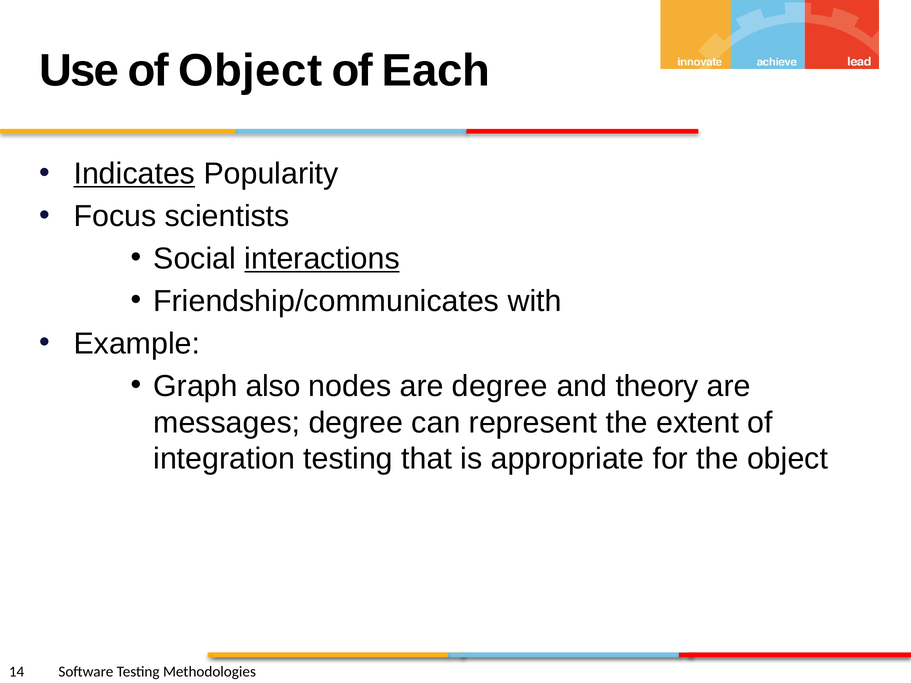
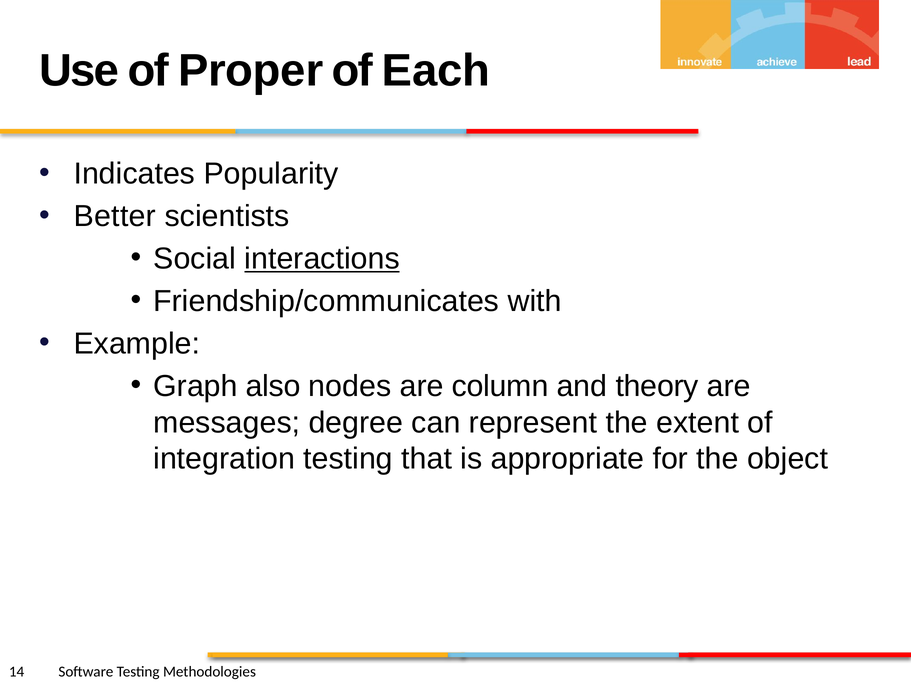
of Object: Object -> Proper (251, 71)
Indicates underline: present -> none (134, 174)
Focus: Focus -> Better (115, 216)
are degree: degree -> column (500, 386)
